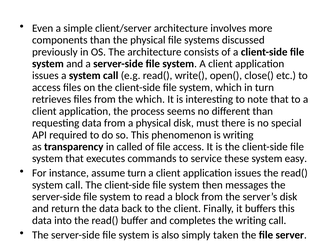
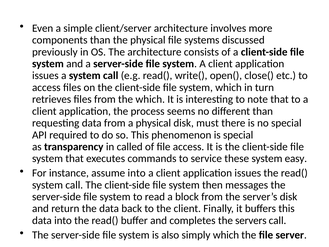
is writing: writing -> special (238, 135)
assume turn: turn -> into (137, 173)
the writing: writing -> servers (251, 220)
simply taken: taken -> which (226, 235)
